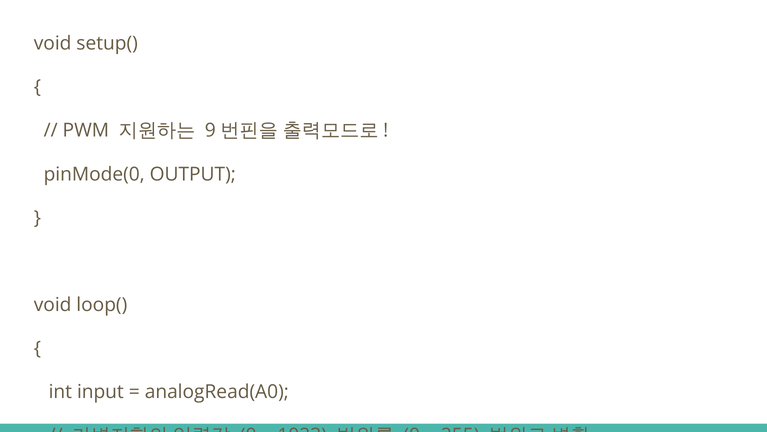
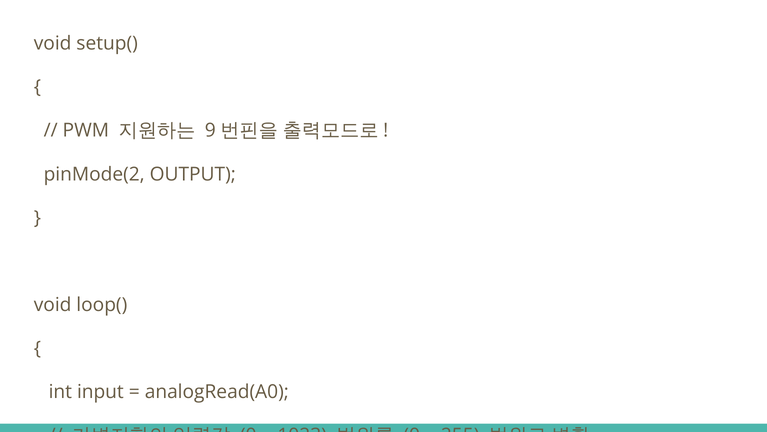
pinMode(0: pinMode(0 -> pinMode(2 (94, 174)
